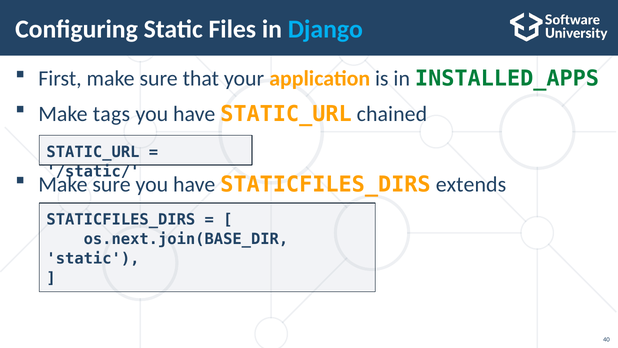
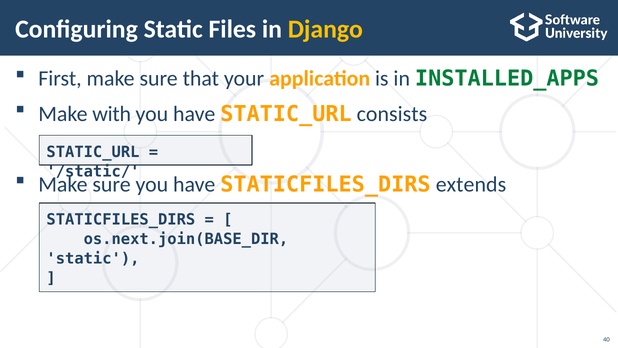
Django colour: light blue -> yellow (325, 29)
tags: tags -> with (112, 114)
chained: chained -> consists (392, 114)
